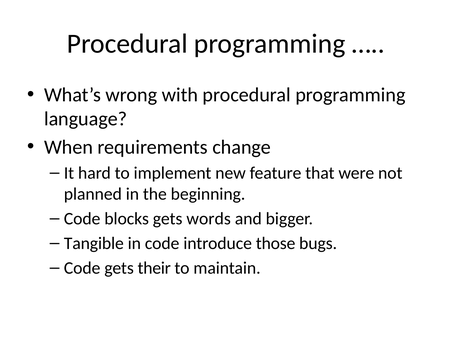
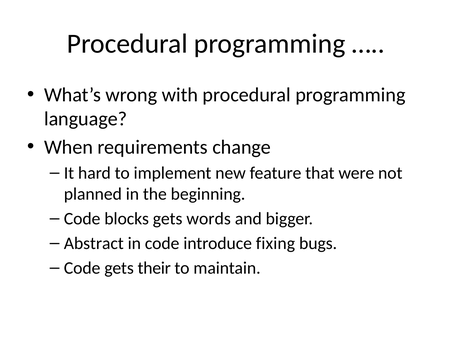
Tangible: Tangible -> Abstract (94, 243)
those: those -> fixing (275, 243)
